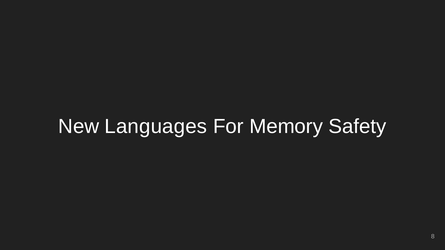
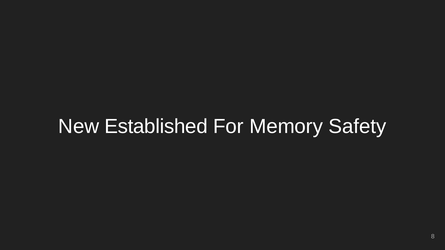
Languages: Languages -> Established (156, 127)
